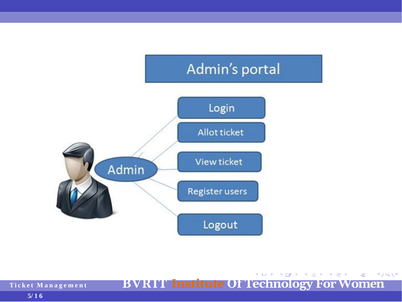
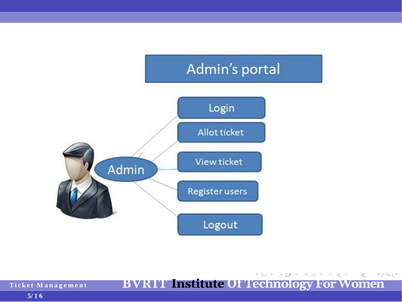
Institute colour: orange -> black (198, 283)
